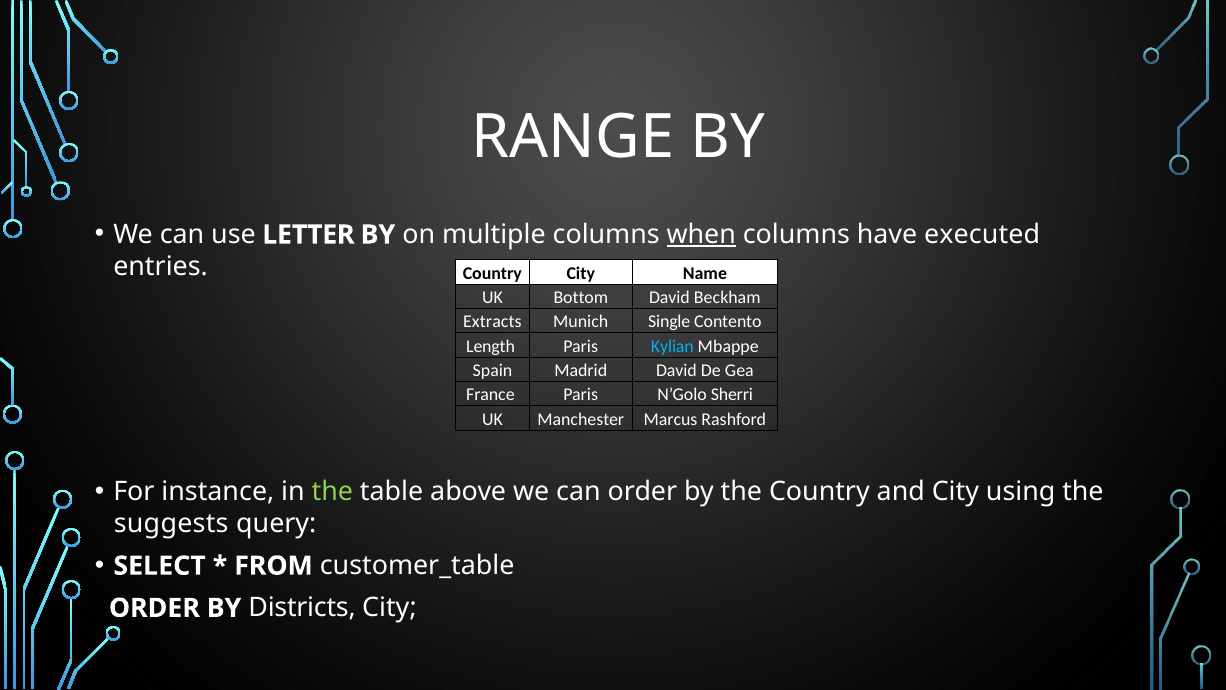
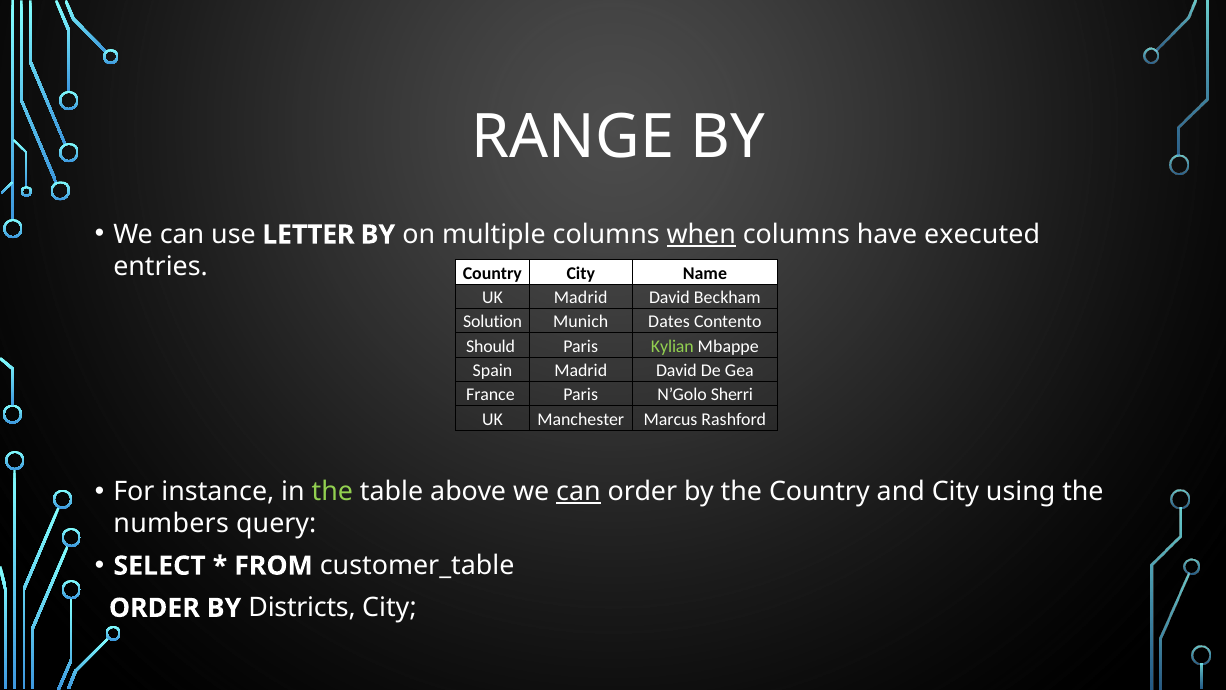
UK Bottom: Bottom -> Madrid (581, 298)
Extracts: Extracts -> Solution (493, 322)
Single: Single -> Dates (669, 322)
Length: Length -> Should (491, 346)
Kylian colour: light blue -> light green (672, 346)
can underline: none -> present (579, 491)
suggests: suggests -> numbers (171, 523)
